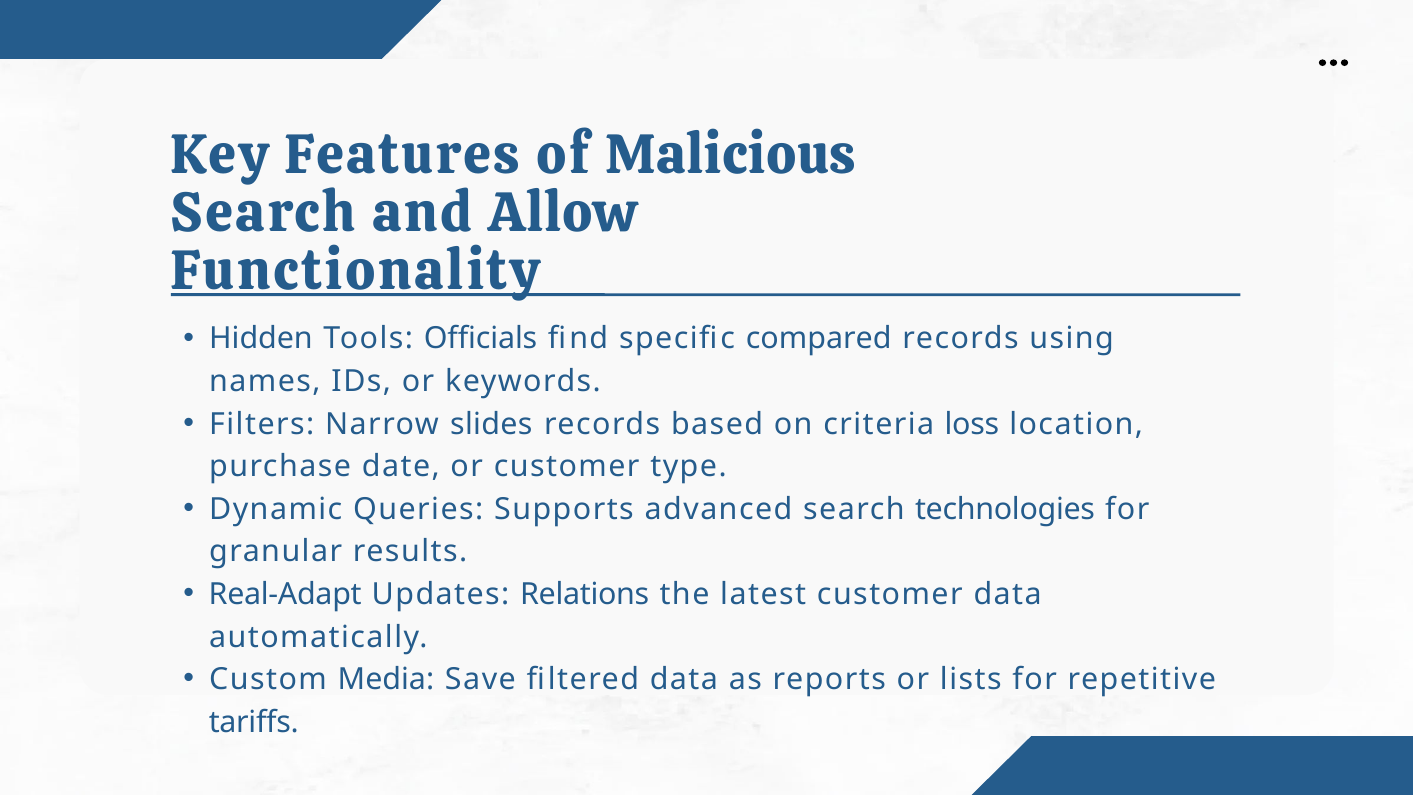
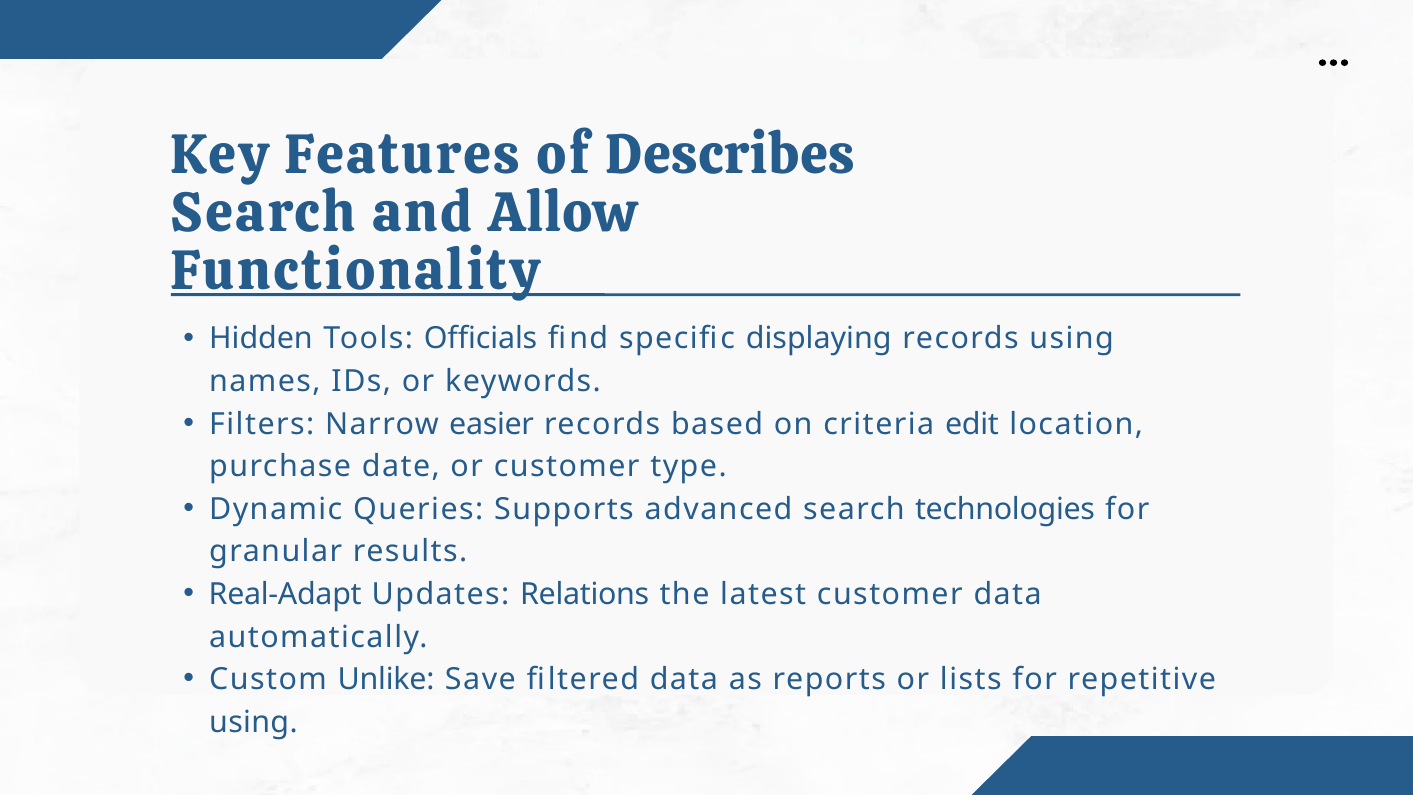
Malicious: Malicious -> Describes (730, 155)
compared: compared -> displaying (819, 339)
slides: slides -> easier (492, 424)
loss: loss -> edit (972, 424)
Media: Media -> Unlike (386, 679)
tariffs: tariffs -> using (253, 722)
